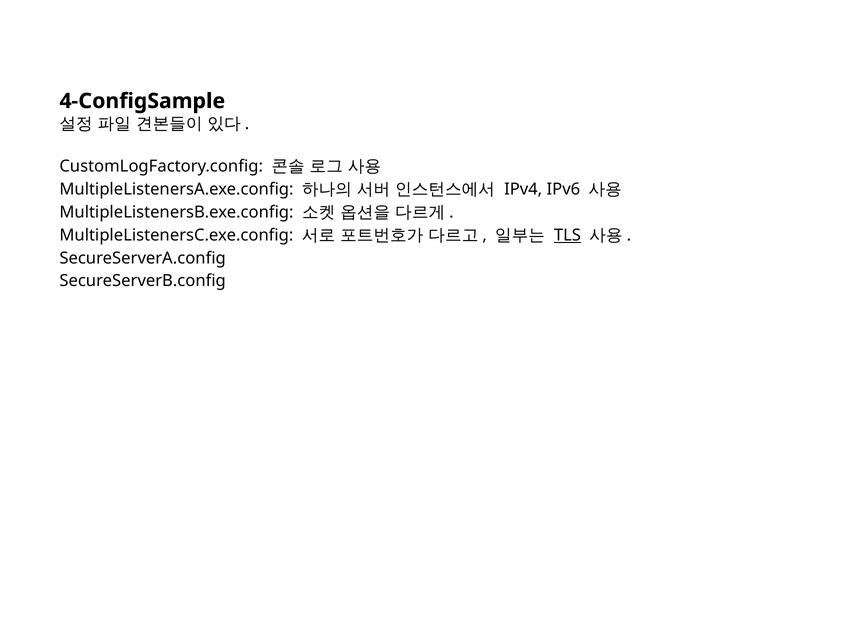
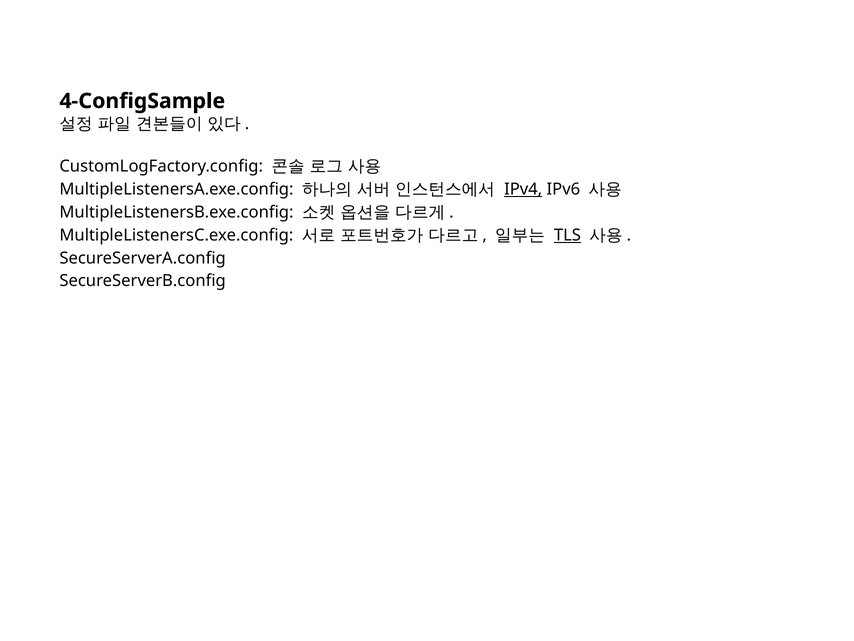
IPv4 underline: none -> present (523, 189)
